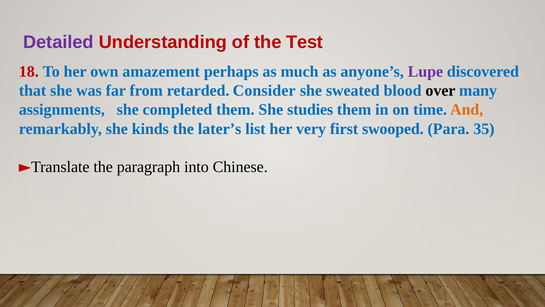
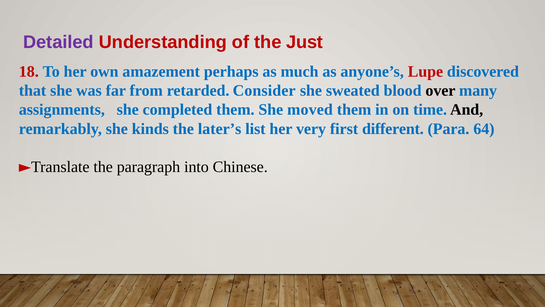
Test: Test -> Just (305, 42)
Lupe colour: purple -> red (425, 71)
studies: studies -> moved (310, 110)
And colour: orange -> black (467, 110)
swooped: swooped -> different (393, 129)
35: 35 -> 64 (484, 129)
